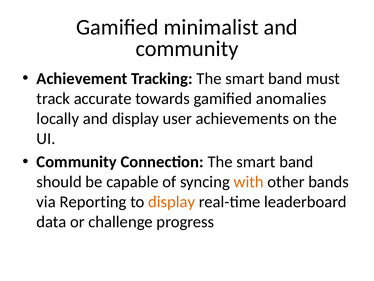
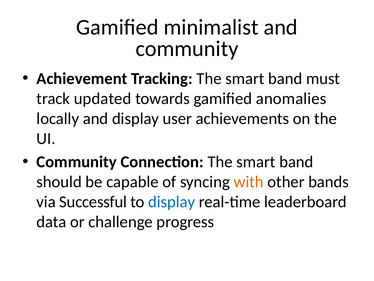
accurate: accurate -> updated (103, 98)
Reporting: Reporting -> Successful (93, 201)
display colour: orange -> blue (172, 201)
